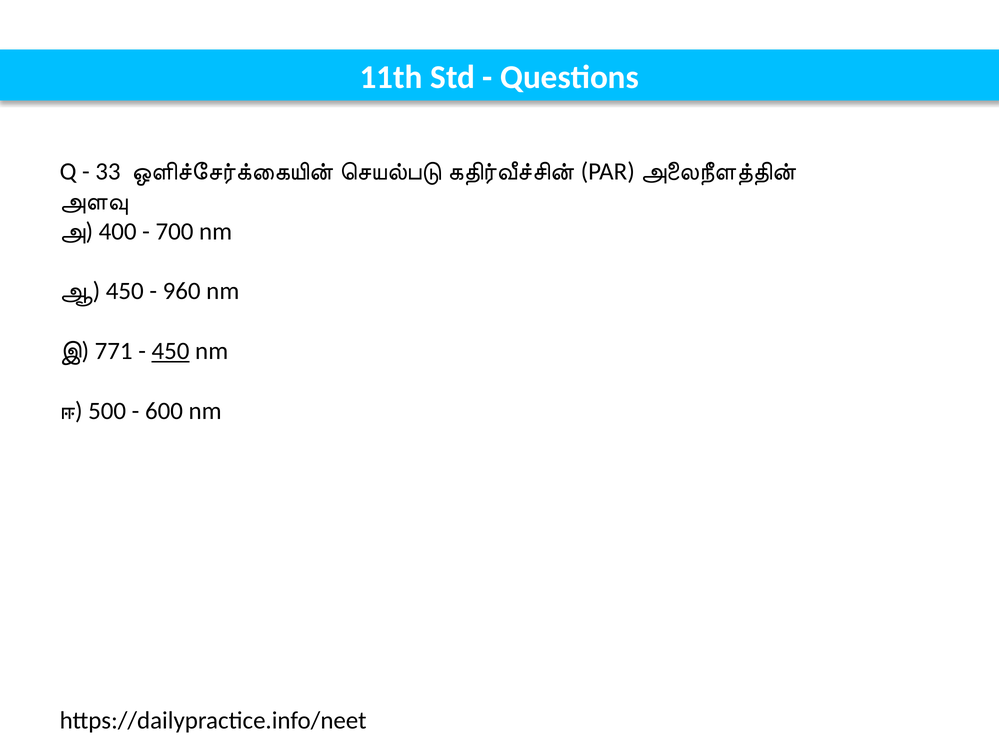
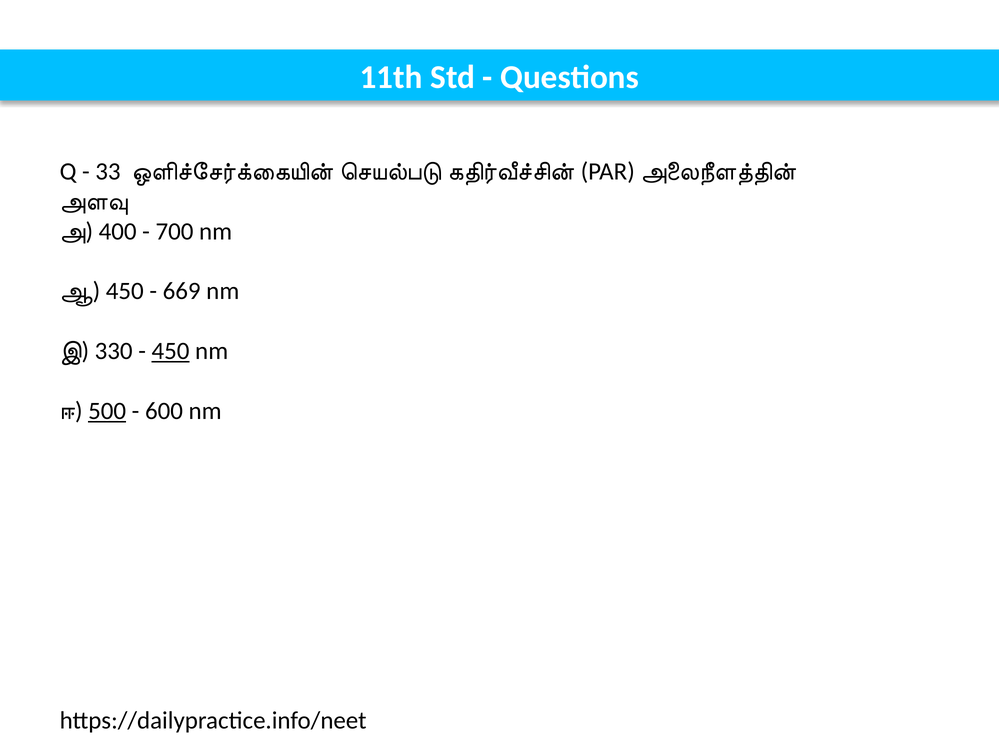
960: 960 -> 669 (182, 291)
771: 771 -> 330 (114, 351)
500 underline: none -> present (107, 411)
